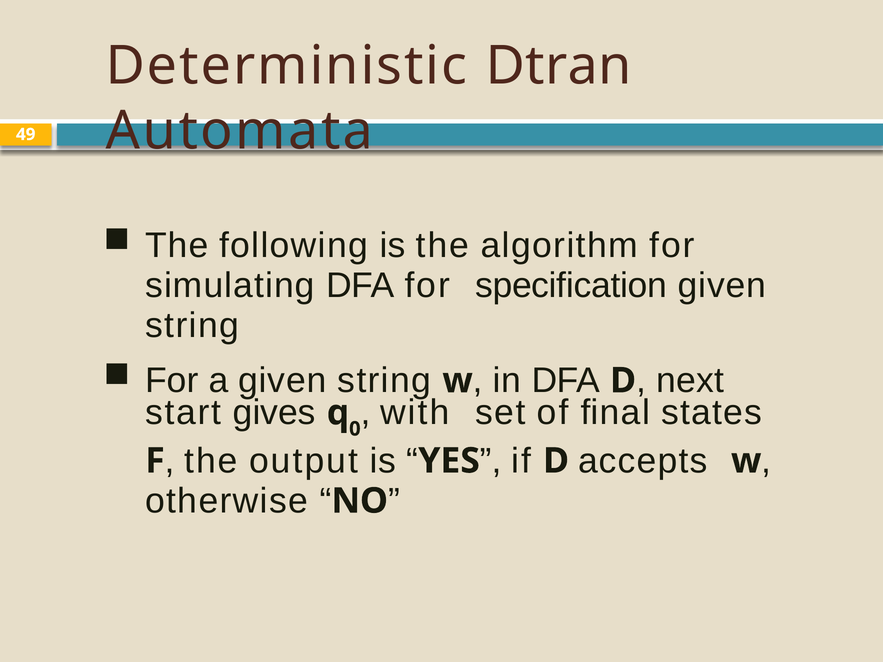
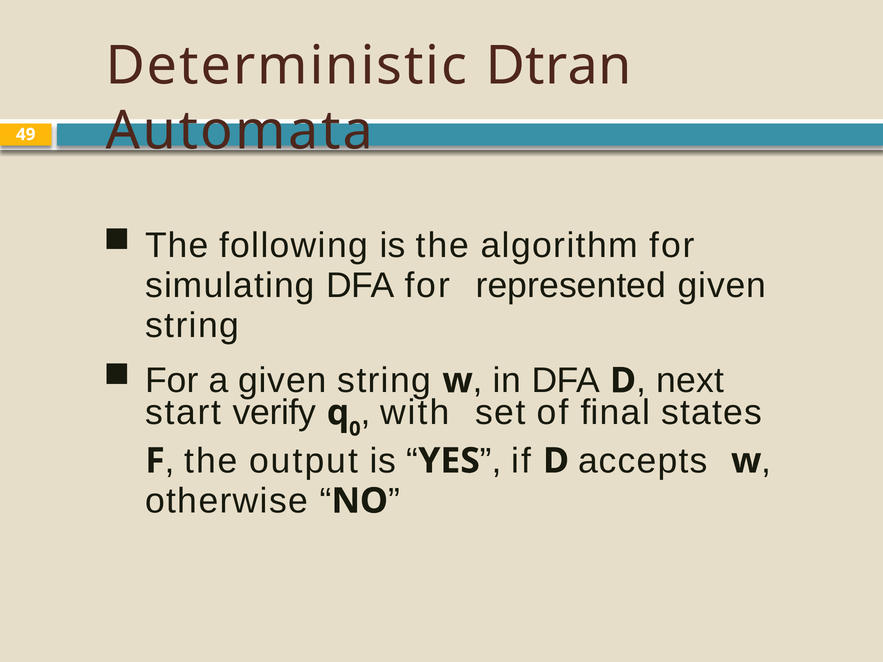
speciﬁcation: speciﬁcation -> represented (571, 286)
gives: gives -> verify (274, 413)
